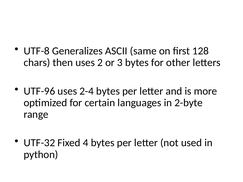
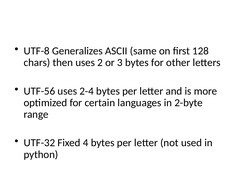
UTF-96: UTF-96 -> UTF-56 (39, 91)
